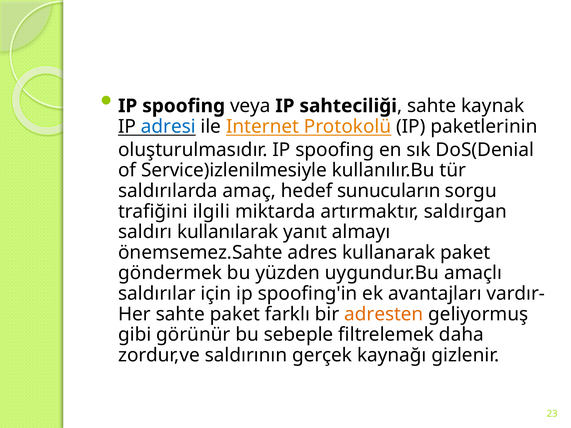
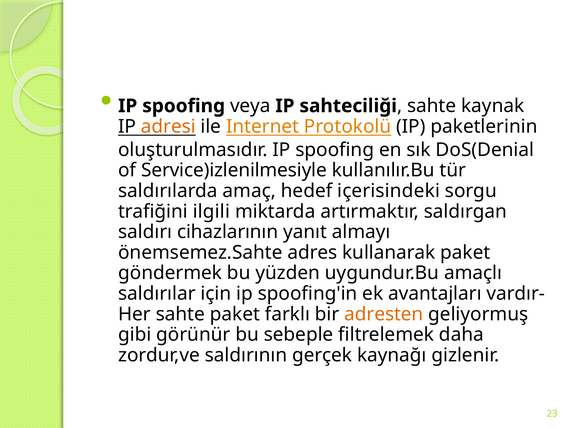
adresi colour: blue -> orange (168, 127)
sunucuların: sunucuların -> içerisindeki (389, 191)
kullanılarak: kullanılarak -> cihazlarının (228, 232)
